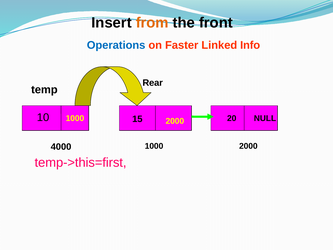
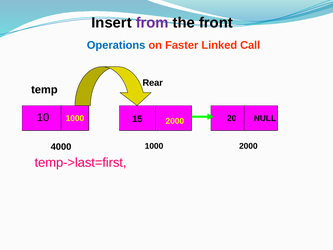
from colour: orange -> purple (152, 23)
Info: Info -> Call (250, 45)
temp->this=first: temp->this=first -> temp->last=first (81, 163)
